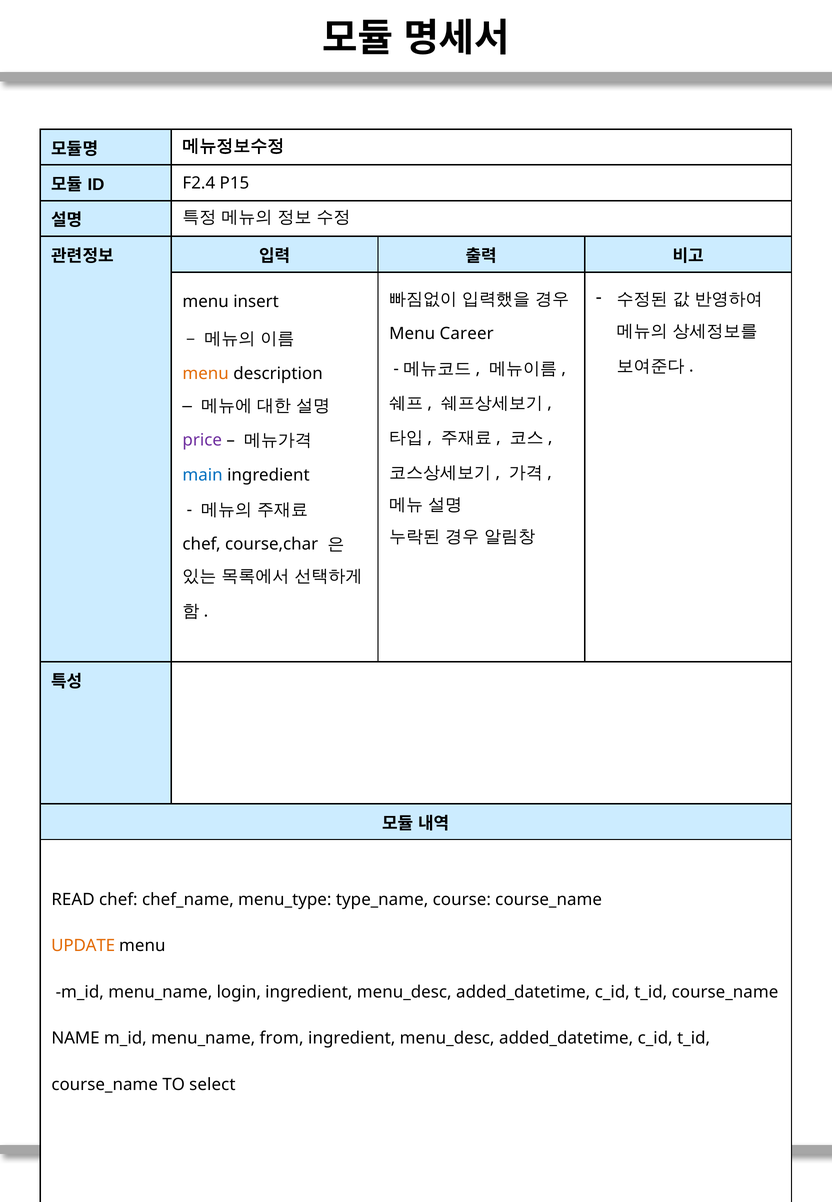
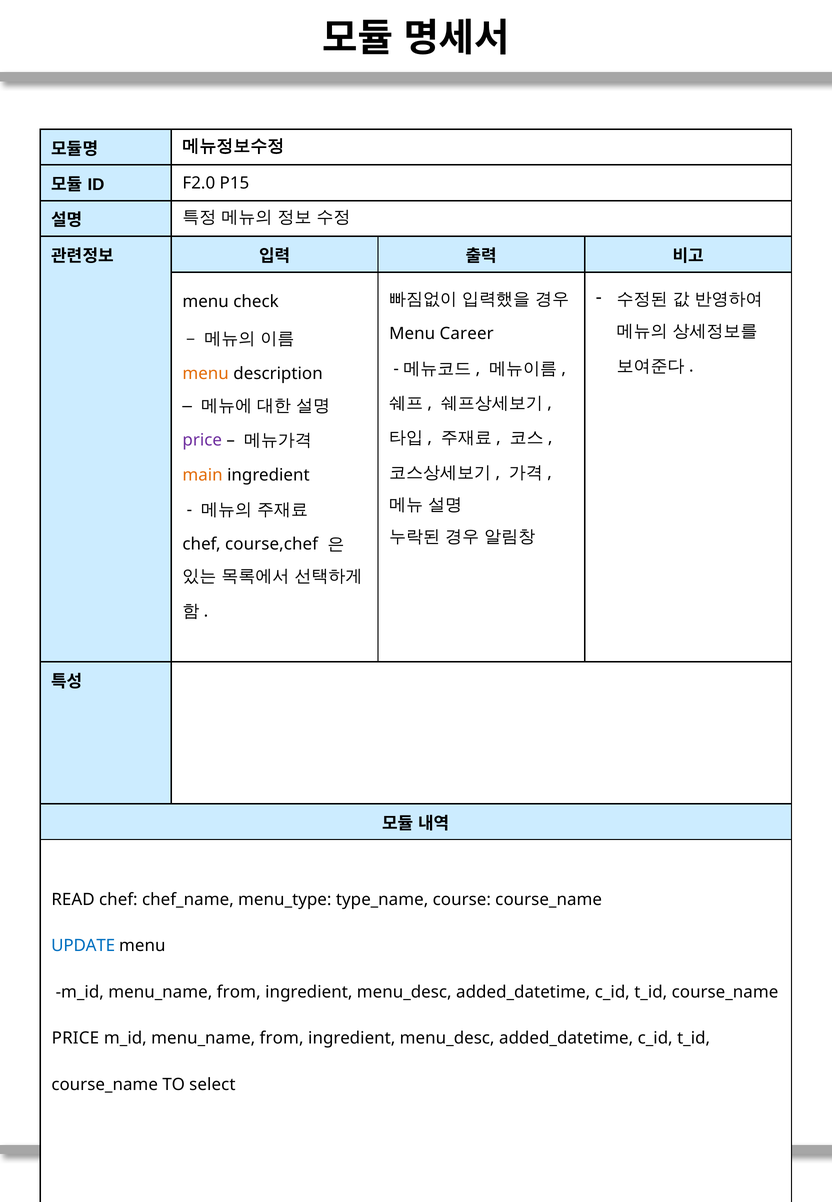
F2.4: F2.4 -> F2.0 (199, 183)
insert: insert -> check (256, 302)
main colour: blue -> orange (203, 475)
course,char: course,char -> course,chef (272, 544)
UPDATE colour: orange -> blue (83, 946)
login: login -> from (239, 992)
NAME: NAME -> PRICE (75, 1038)
